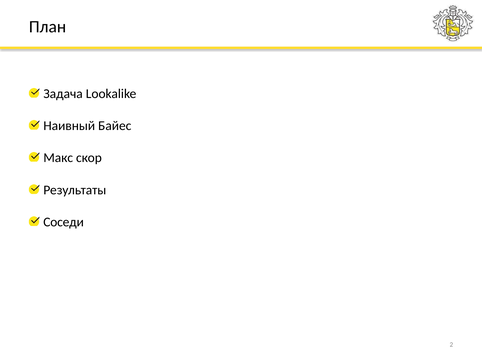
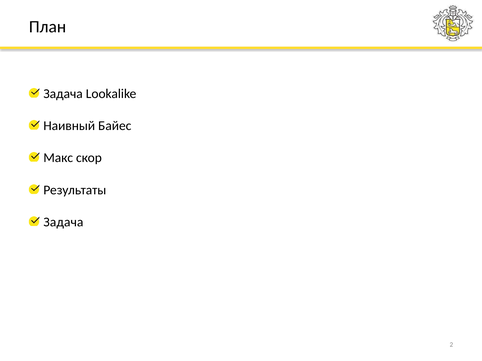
Соседи: Соседи -> Задача (63, 222)
